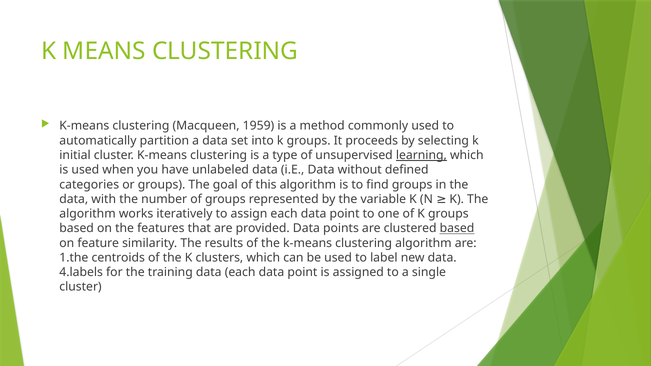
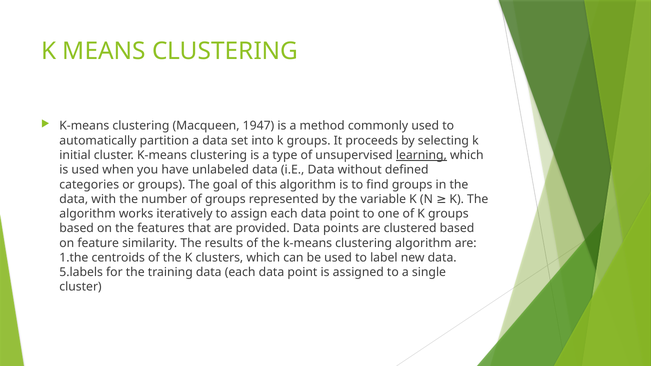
1959: 1959 -> 1947 (258, 126)
based underline: present -> none (457, 229)
4.labels: 4.labels -> 5.labels (81, 272)
